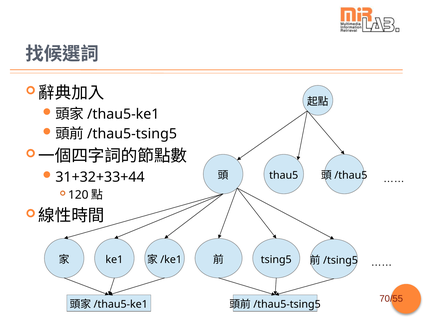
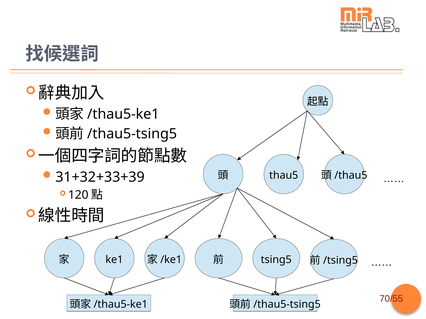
31+32+33+44: 31+32+33+44 -> 31+32+33+39 (100, 177)
